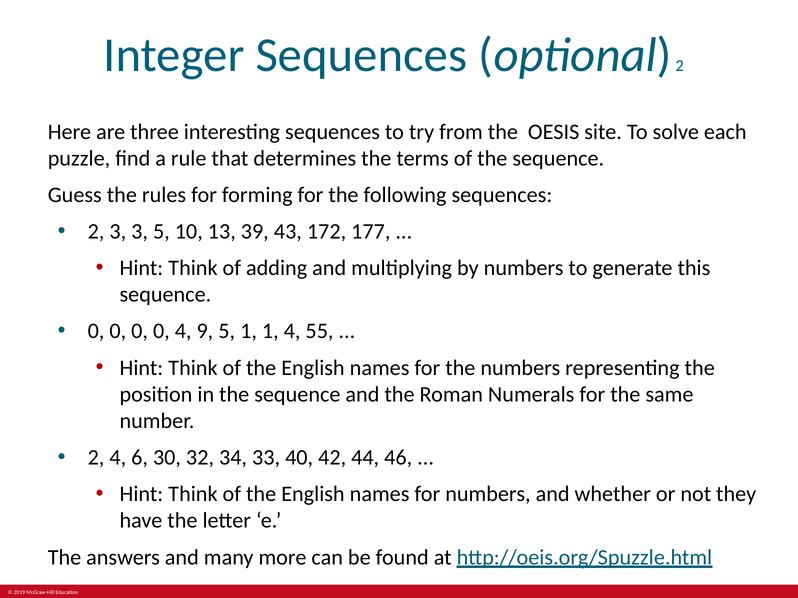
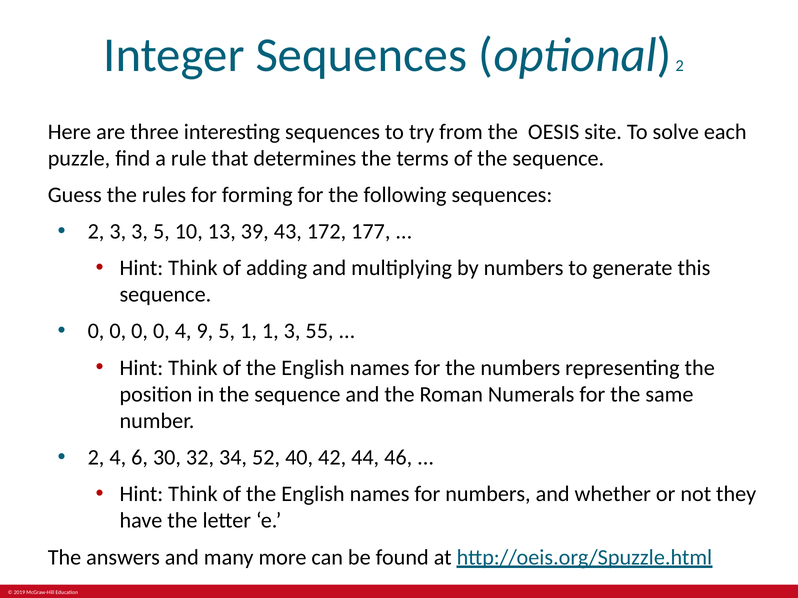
1 4: 4 -> 3 (292, 331)
33: 33 -> 52 (266, 458)
